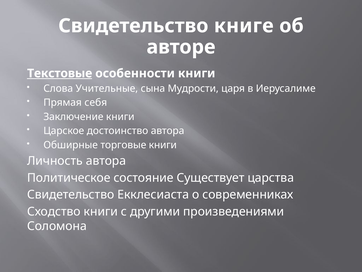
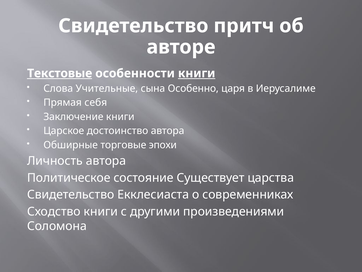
книге: книге -> притч (244, 26)
книги underline: none -> present (197, 73)
Мудрости: Мудрости -> Особенно (193, 88)
торговые книги: книги -> эпохи (163, 145)
